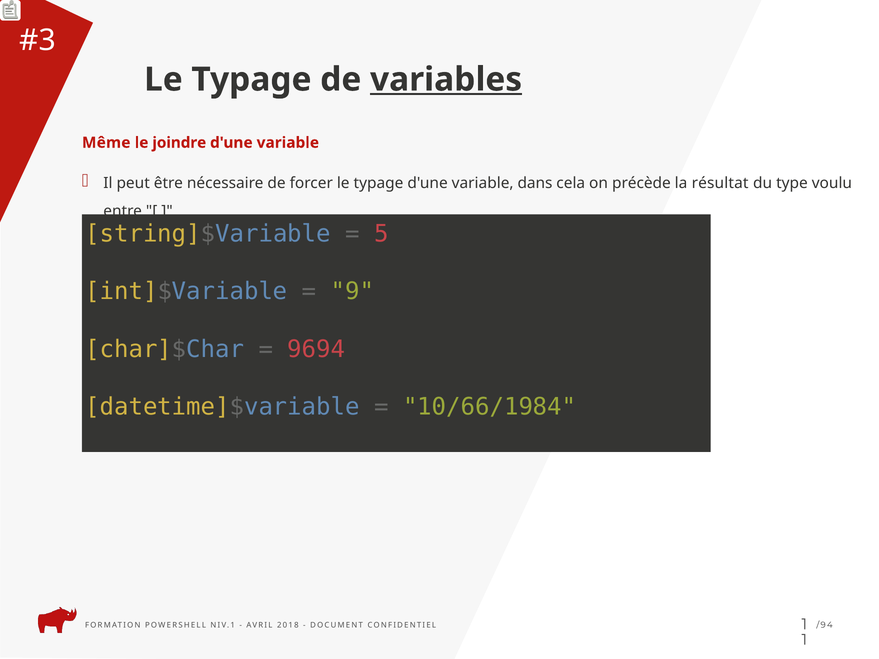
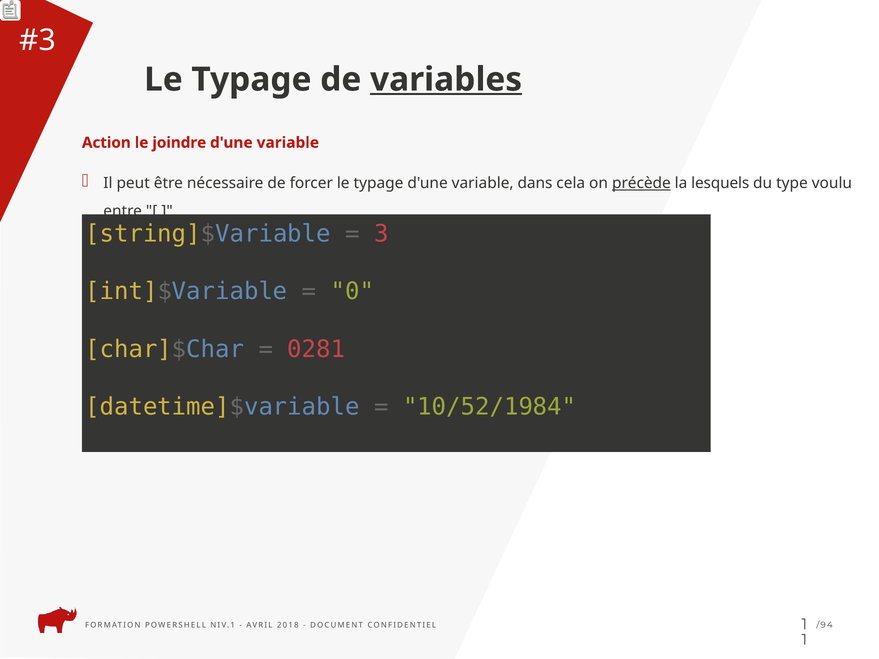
Même: Même -> Action (106, 143)
précède underline: none -> present (641, 183)
résultat: résultat -> lesquels (720, 183)
5: 5 -> 3 (381, 234)
9: 9 -> 0 (352, 292)
9694: 9694 -> 0281 (316, 349)
10/66/1984: 10/66/1984 -> 10/52/1984 (490, 407)
